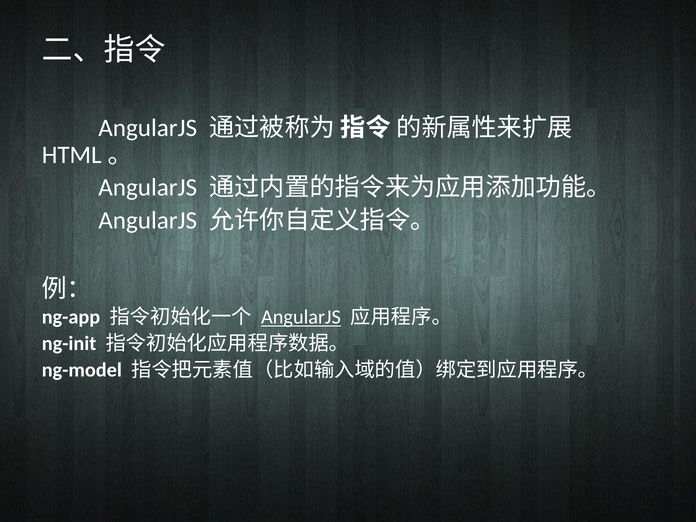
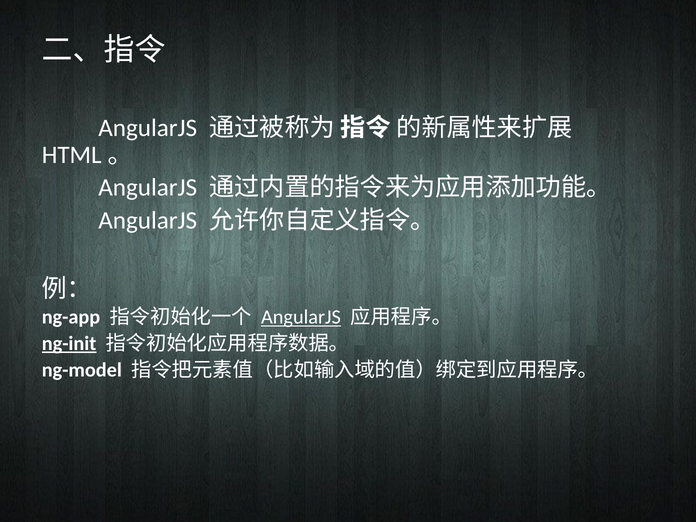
ng-init underline: none -> present (69, 344)
